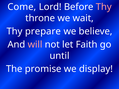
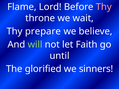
Come: Come -> Flame (22, 7)
will colour: pink -> light green (35, 45)
promise: promise -> glorified (43, 69)
display: display -> sinners (96, 69)
